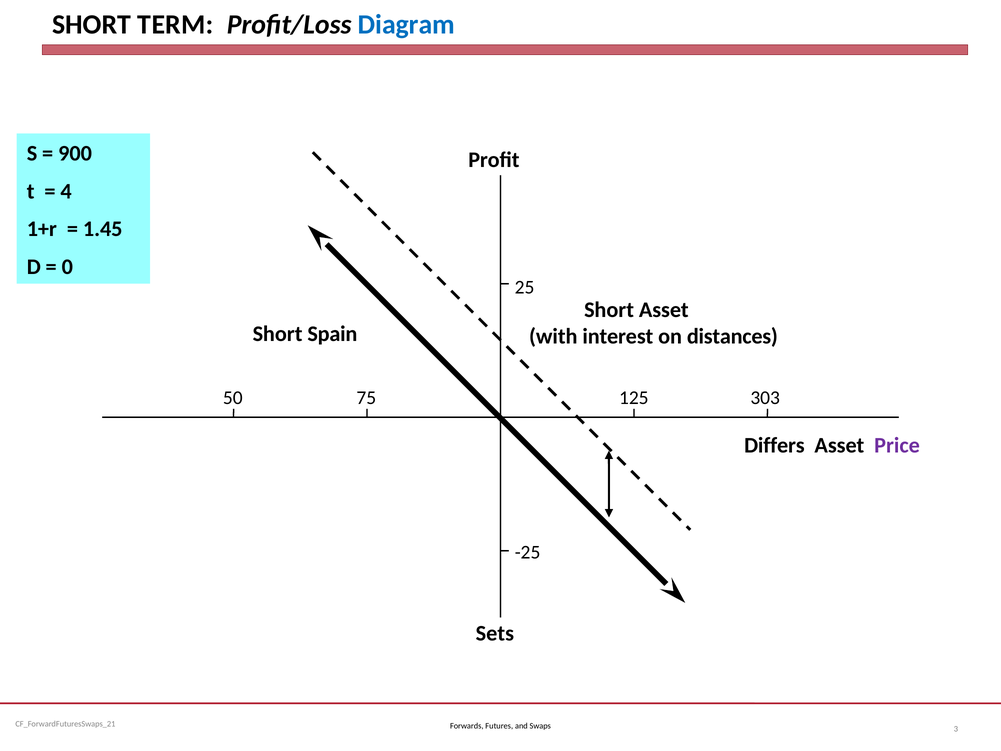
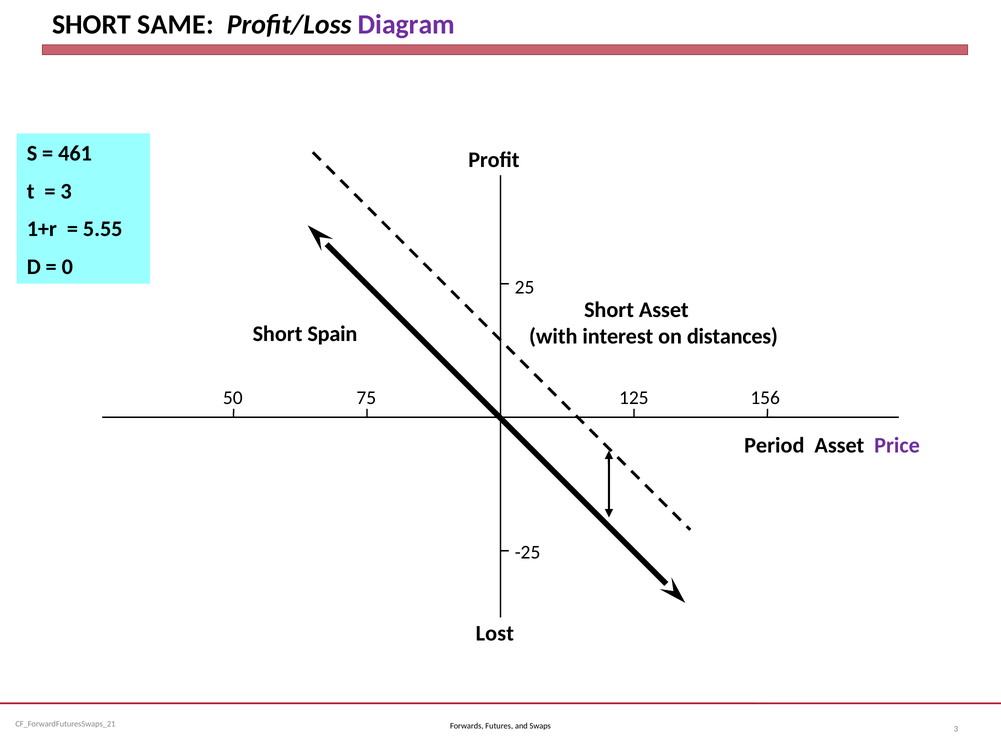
TERM: TERM -> SAME (175, 25)
Diagram colour: blue -> purple (406, 25)
900: 900 -> 461 (75, 153)
4: 4 -> 3 (66, 191)
1.45: 1.45 -> 5.55 (103, 229)
303: 303 -> 156 (765, 398)
Differs: Differs -> Period (774, 445)
Sets: Sets -> Lost (495, 633)
